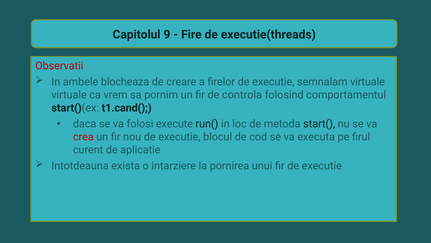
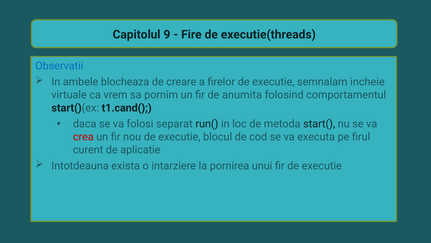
Observatii colour: red -> blue (59, 66)
semnalam virtuale: virtuale -> incheie (367, 82)
controla: controla -> anumita (242, 95)
execute: execute -> separat (174, 124)
